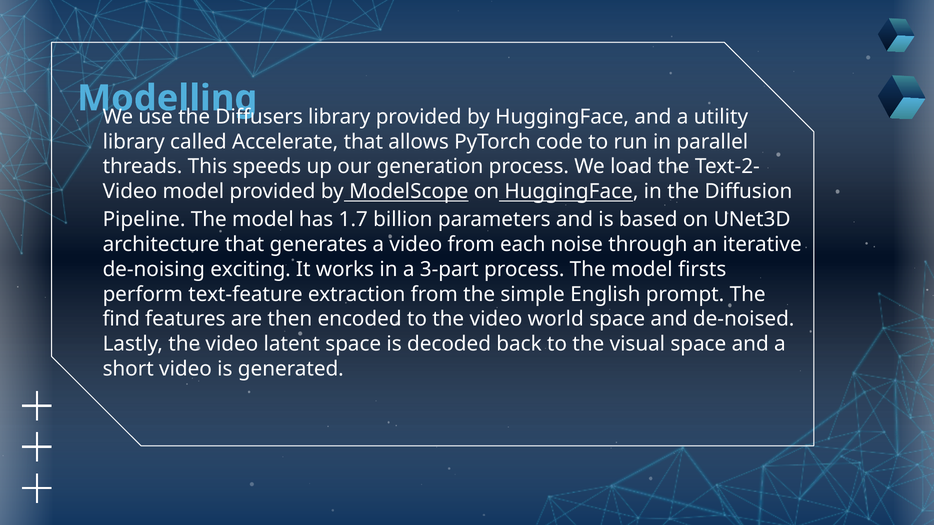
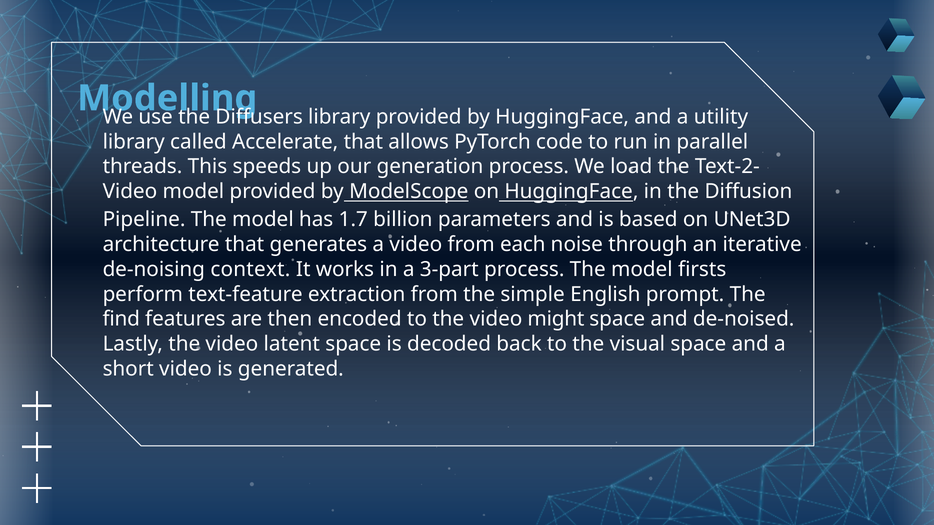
exciting: exciting -> context (250, 270)
world: world -> might (556, 319)
